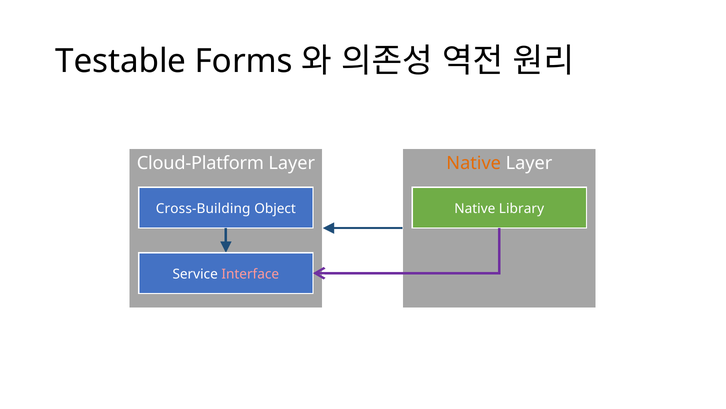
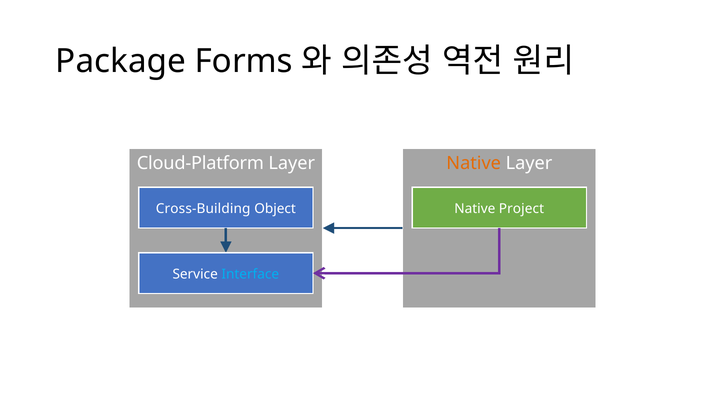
Testable: Testable -> Package (121, 61)
Library: Library -> Project (521, 208)
Interface colour: pink -> light blue (250, 274)
